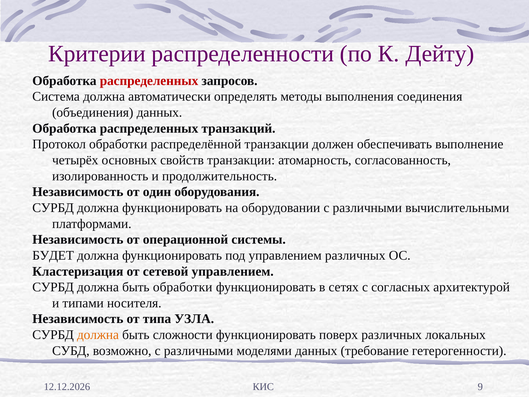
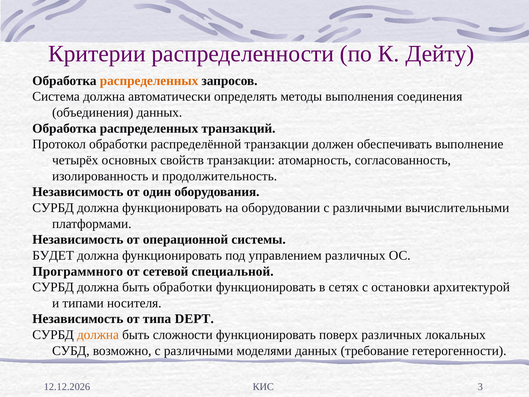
распределенных colour: red -> orange (149, 81)
Кластеризация: Кластеризация -> Программного (78, 271)
сетевой управлением: управлением -> специальной (233, 271)
согласных: согласных -> остановки (401, 287)
УЗЛА: УЗЛА -> DEPT (194, 319)
9: 9 -> 3 (480, 387)
